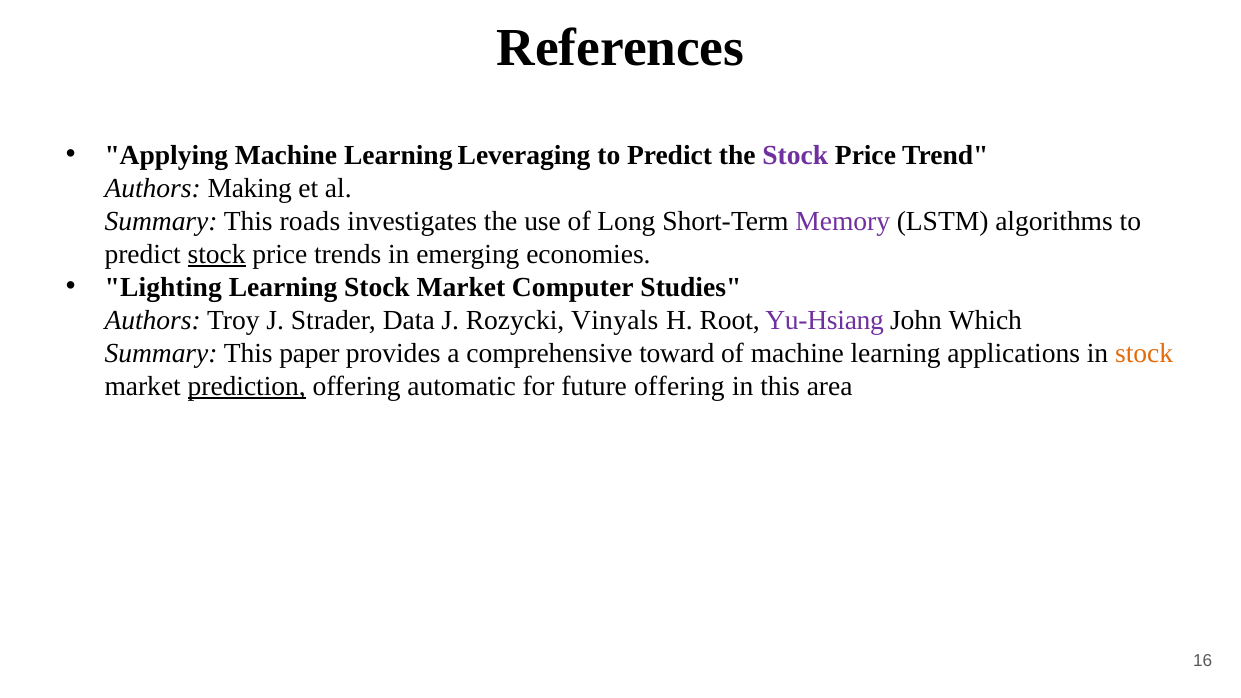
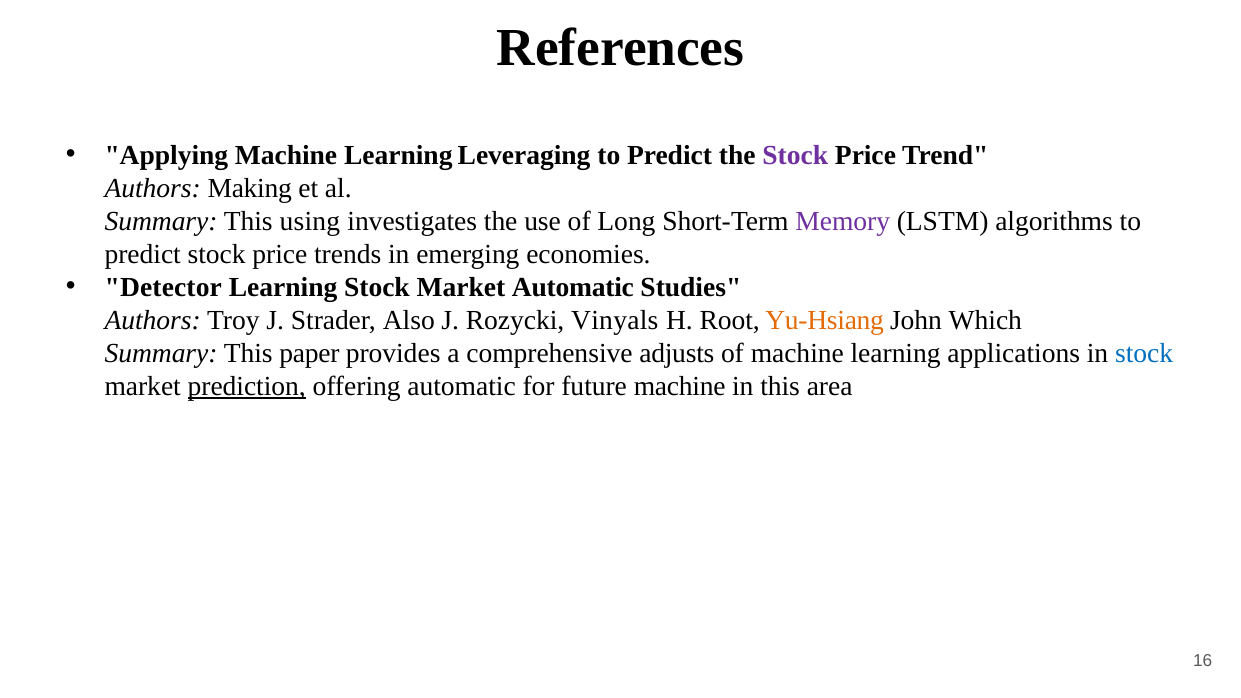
roads: roads -> using (310, 221)
stock underline: present -> none (217, 254)
Lighting: Lighting -> Detector (163, 287)
Market Computer: Computer -> Automatic (573, 287)
Data: Data -> Also (409, 320)
Yu-Hsiang colour: purple -> orange (825, 320)
toward: toward -> adjusts (677, 353)
stock colour: orange -> blue (1144, 353)
future offering: offering -> machine (680, 387)
